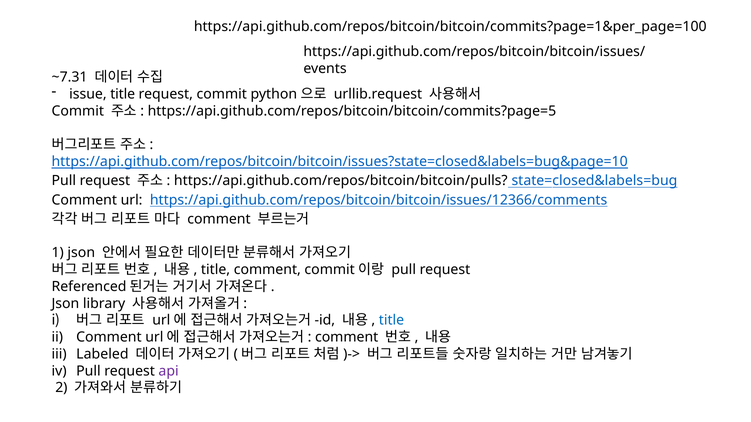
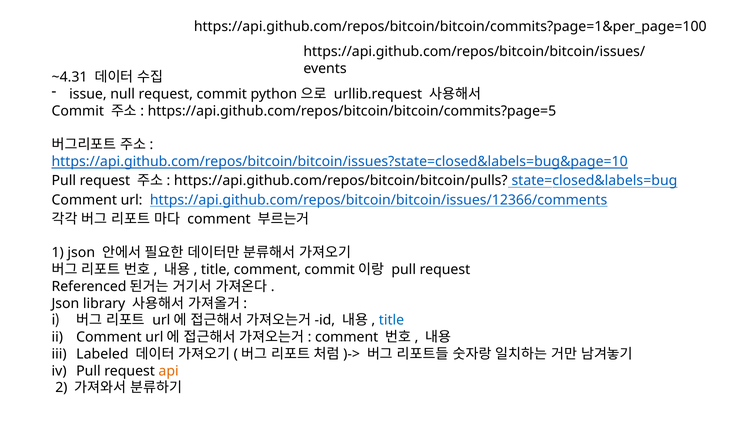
~7.31: ~7.31 -> ~4.31 (70, 77)
issue title: title -> null (123, 94)
api colour: purple -> orange (169, 371)
